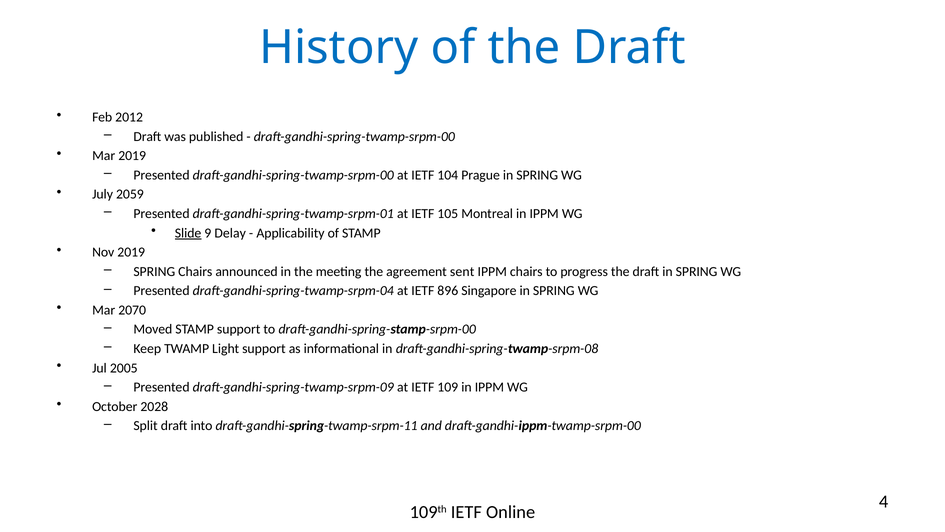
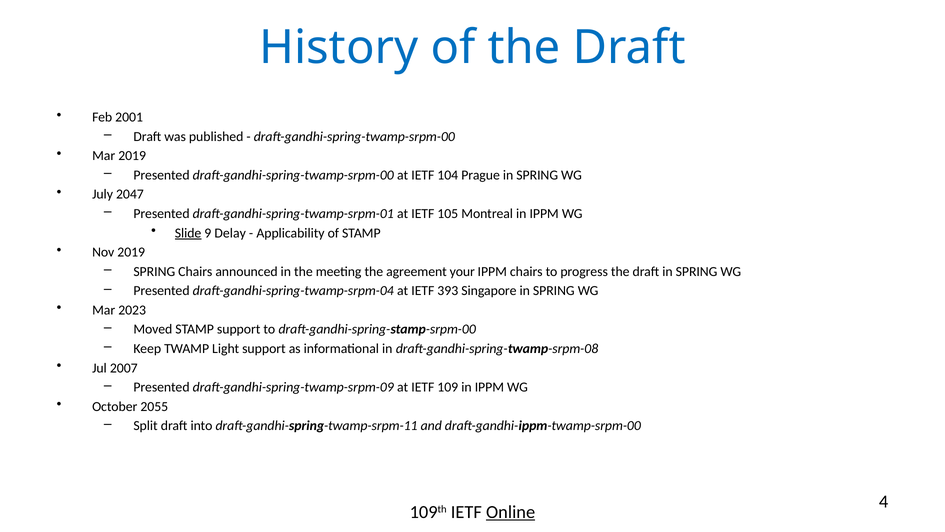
2012: 2012 -> 2001 (129, 117)
2059: 2059 -> 2047 (130, 194)
sent: sent -> your (462, 271)
896: 896 -> 393 (448, 291)
2070: 2070 -> 2023 (132, 310)
2005: 2005 -> 2007 (124, 368)
2028: 2028 -> 2055 (154, 406)
Online underline: none -> present (511, 512)
